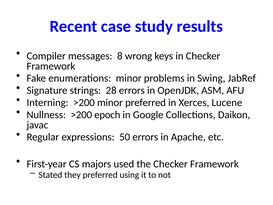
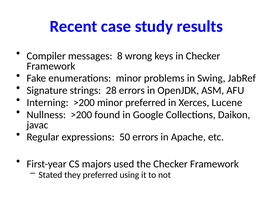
epoch: epoch -> found (107, 115)
